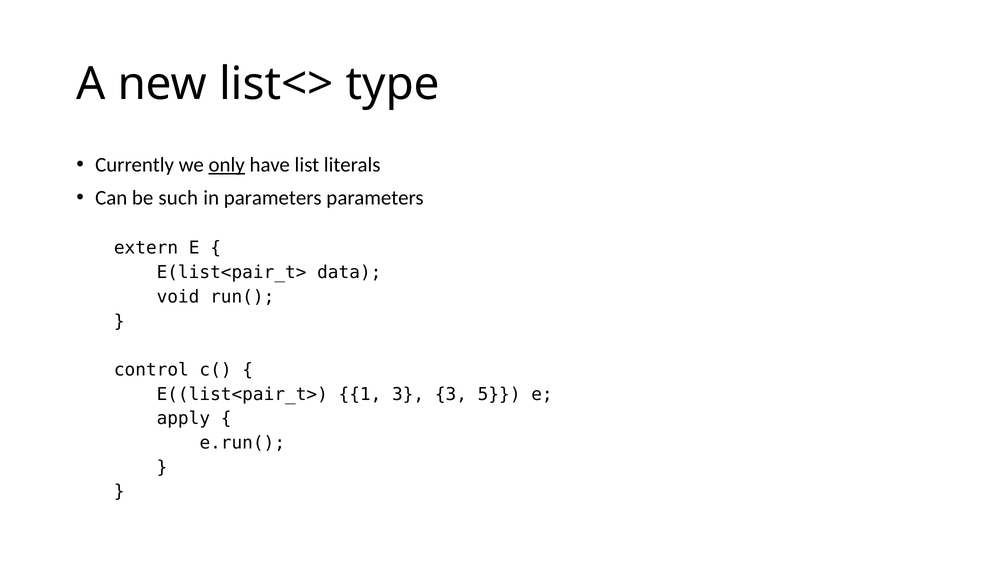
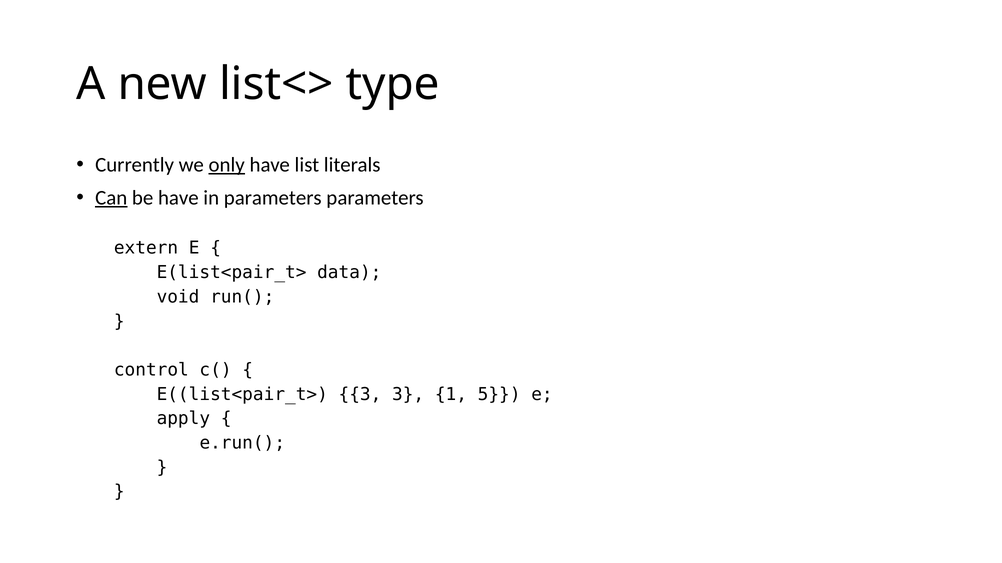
Can underline: none -> present (111, 198)
be such: such -> have (178, 198)
E((list<pair_t> 1: 1 -> 3 (360, 395)
3 3: 3 -> 1 (451, 395)
